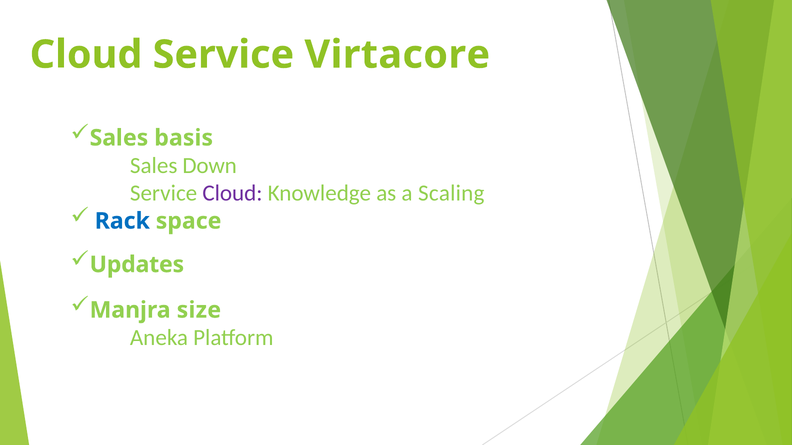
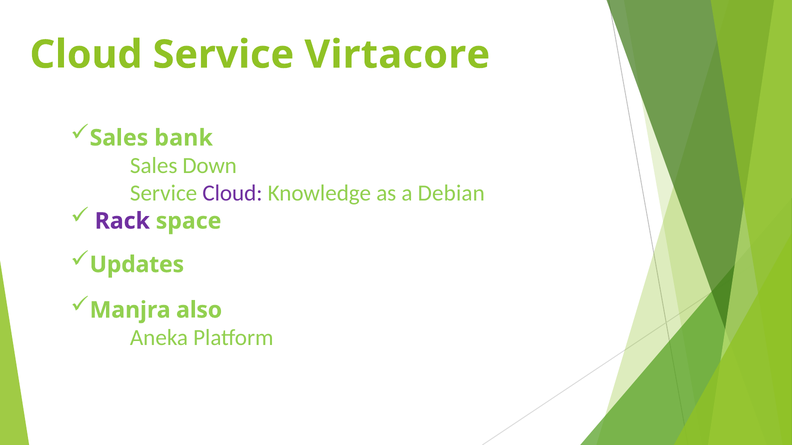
basis: basis -> bank (184, 138)
Scaling: Scaling -> Debian (451, 194)
Rack colour: blue -> purple (122, 221)
size: size -> also (199, 310)
